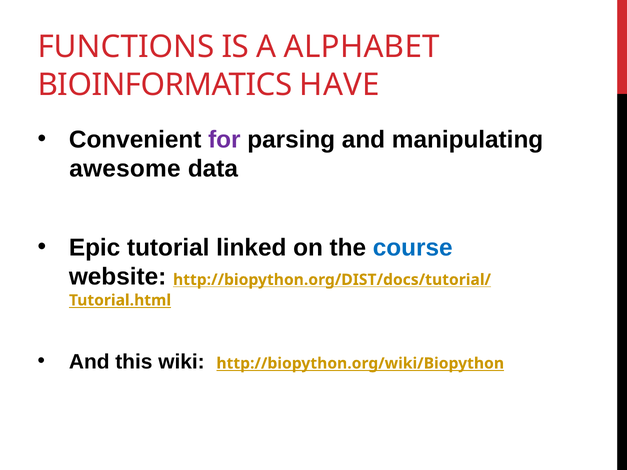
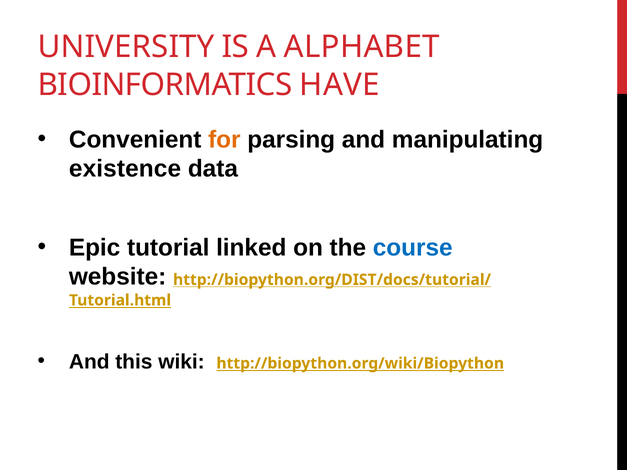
FUNCTIONS: FUNCTIONS -> UNIVERSITY (126, 47)
for colour: purple -> orange (224, 140)
awesome: awesome -> existence (125, 169)
